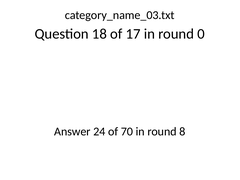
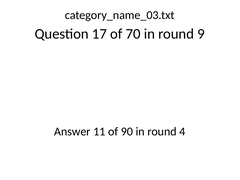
18: 18 -> 17 (99, 34)
17: 17 -> 70 (133, 34)
0: 0 -> 9 (201, 34)
24: 24 -> 11 (99, 131)
70: 70 -> 90 (127, 131)
8: 8 -> 4 (182, 131)
